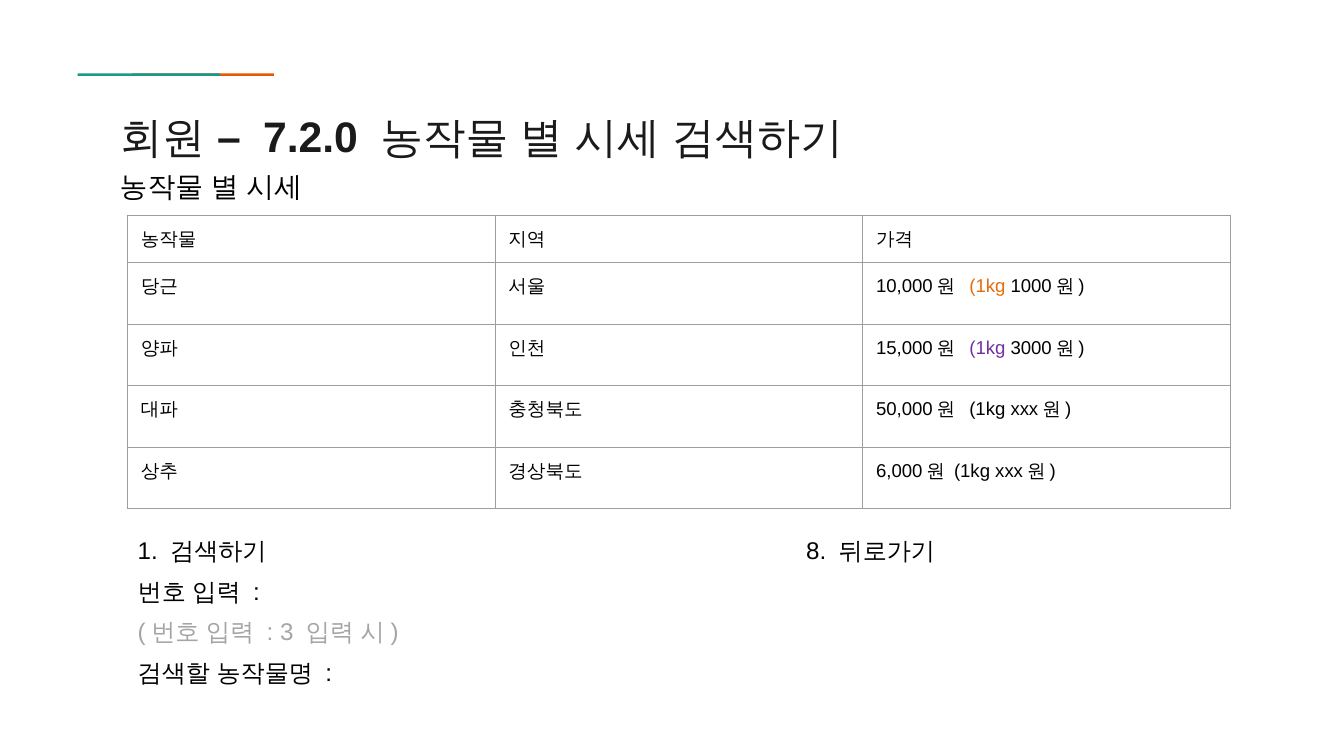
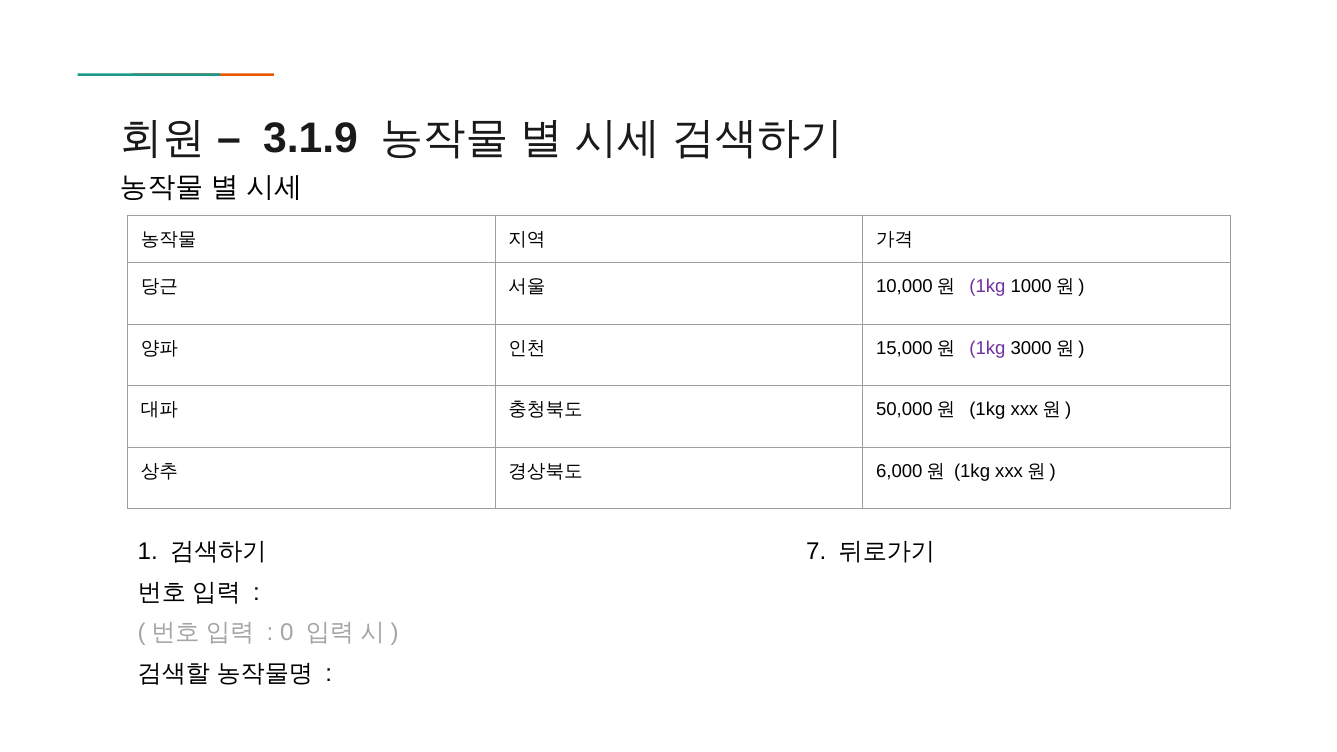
7.2.0: 7.2.0 -> 3.1.9 (310, 139)
1kg colour: orange -> purple (987, 287)
8: 8 -> 7 (816, 552)
3: 3 -> 0 (287, 633)
